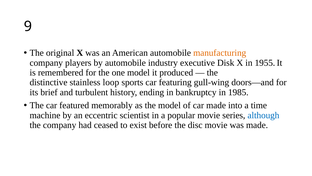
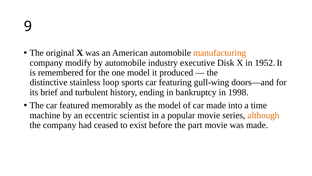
players: players -> modify (78, 63)
1955: 1955 -> 1952 (265, 63)
1985: 1985 -> 1998 (238, 92)
although colour: blue -> orange (263, 115)
disc: disc -> part (195, 125)
